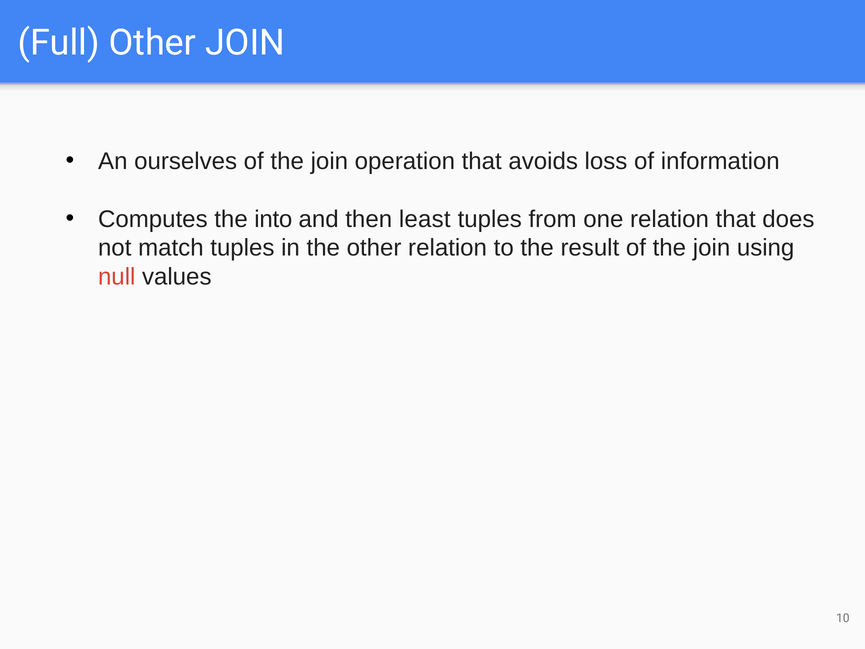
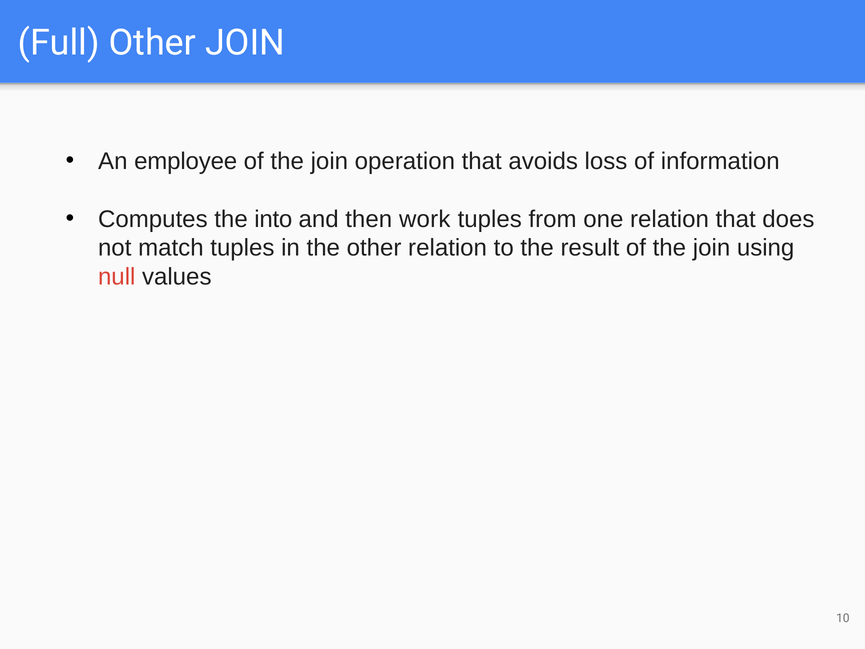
ourselves: ourselves -> employee (186, 161)
least: least -> work (425, 219)
